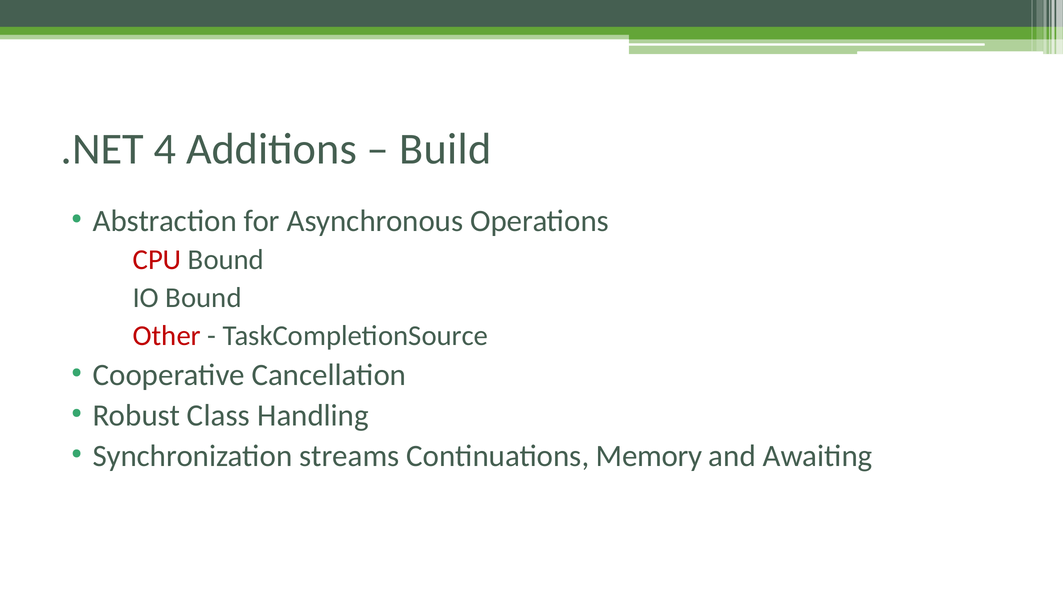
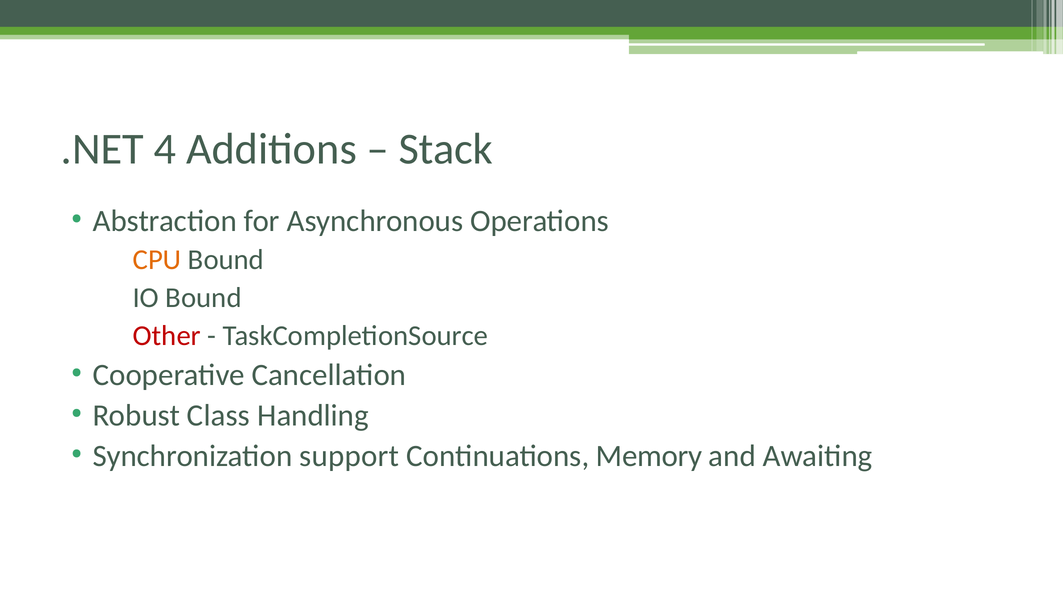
Build: Build -> Stack (446, 149)
CPU colour: red -> orange (157, 260)
streams: streams -> support (349, 456)
